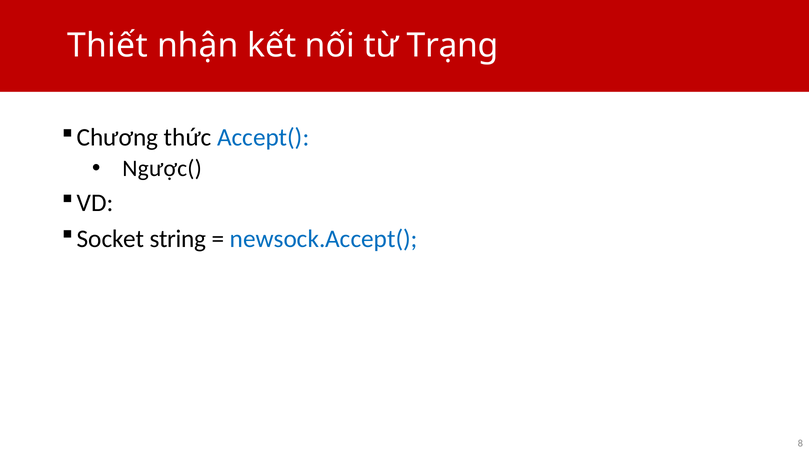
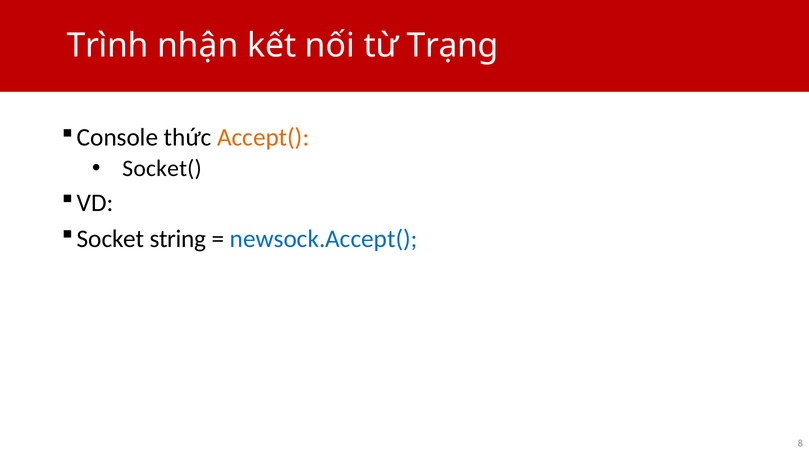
Thiết: Thiết -> Trình (108, 46)
Chương: Chương -> Console (117, 138)
Accept( colour: blue -> orange (263, 138)
Ngược(: Ngược( -> Socket( (162, 168)
